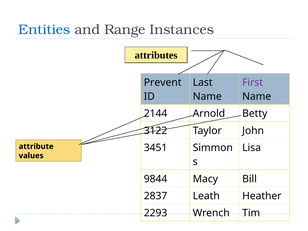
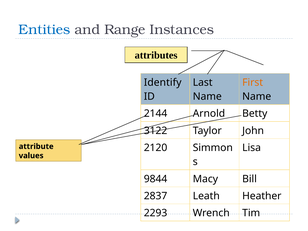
Prevent: Prevent -> Identify (163, 82)
First colour: purple -> orange (253, 82)
3451: 3451 -> 2120 (156, 148)
